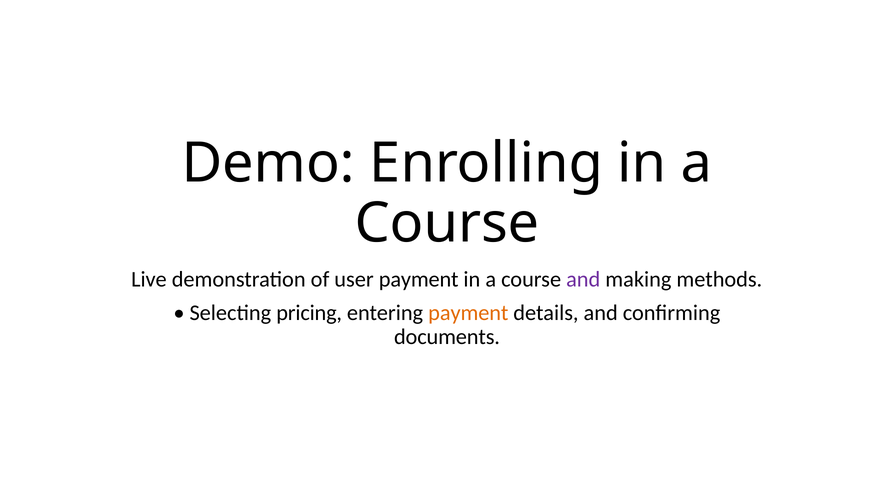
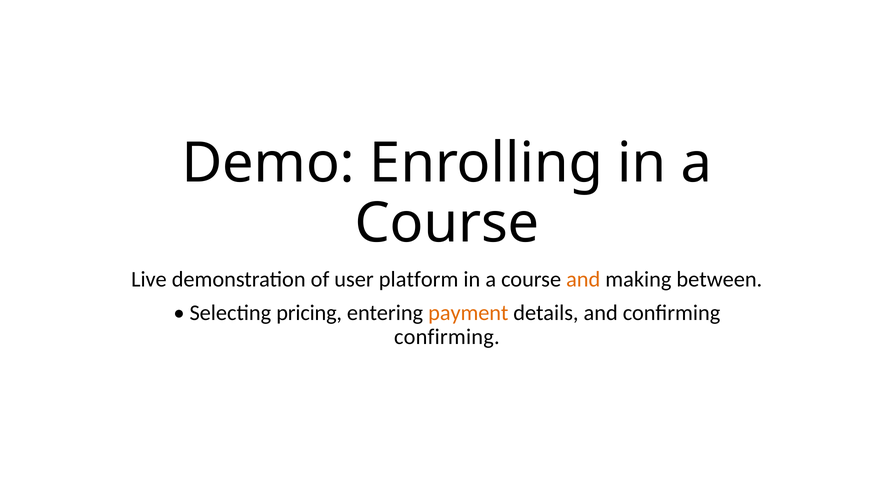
user payment: payment -> platform (419, 279)
and colour: purple -> orange (583, 279)
methods: methods -> between (719, 279)
documents: documents -> confirming (447, 337)
